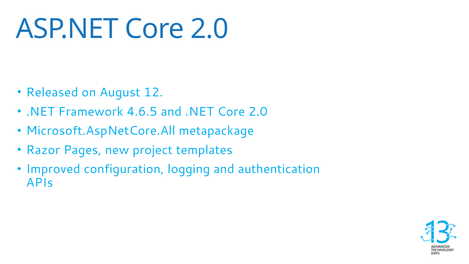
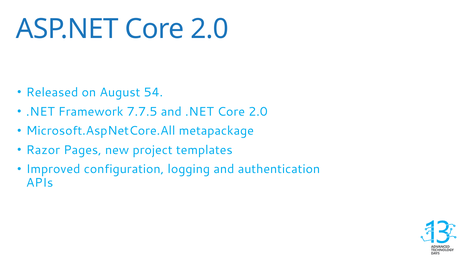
12: 12 -> 54 (153, 92)
4.6.5: 4.6.5 -> 7.7.5 (142, 112)
